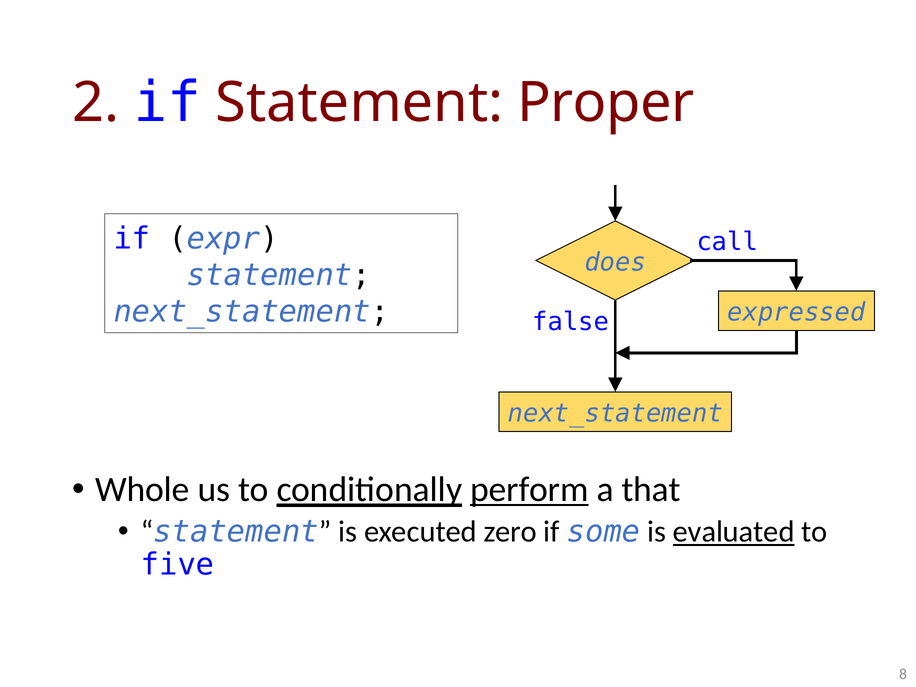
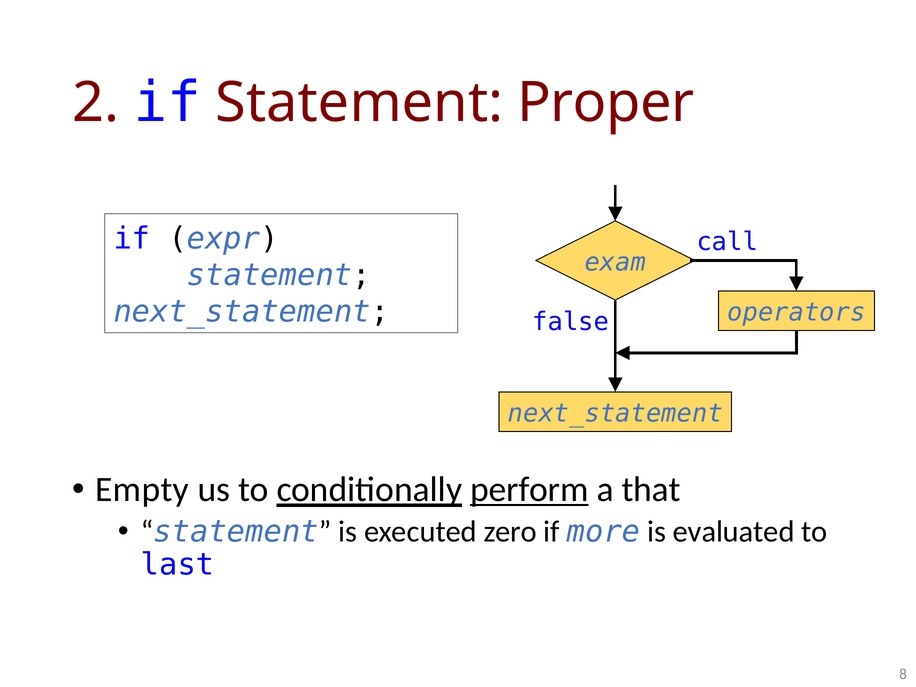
does: does -> exam (615, 262)
expressed: expressed -> operators (796, 313)
Whole: Whole -> Empty (142, 490)
some: some -> more (604, 532)
evaluated underline: present -> none (734, 532)
five: five -> last (178, 565)
